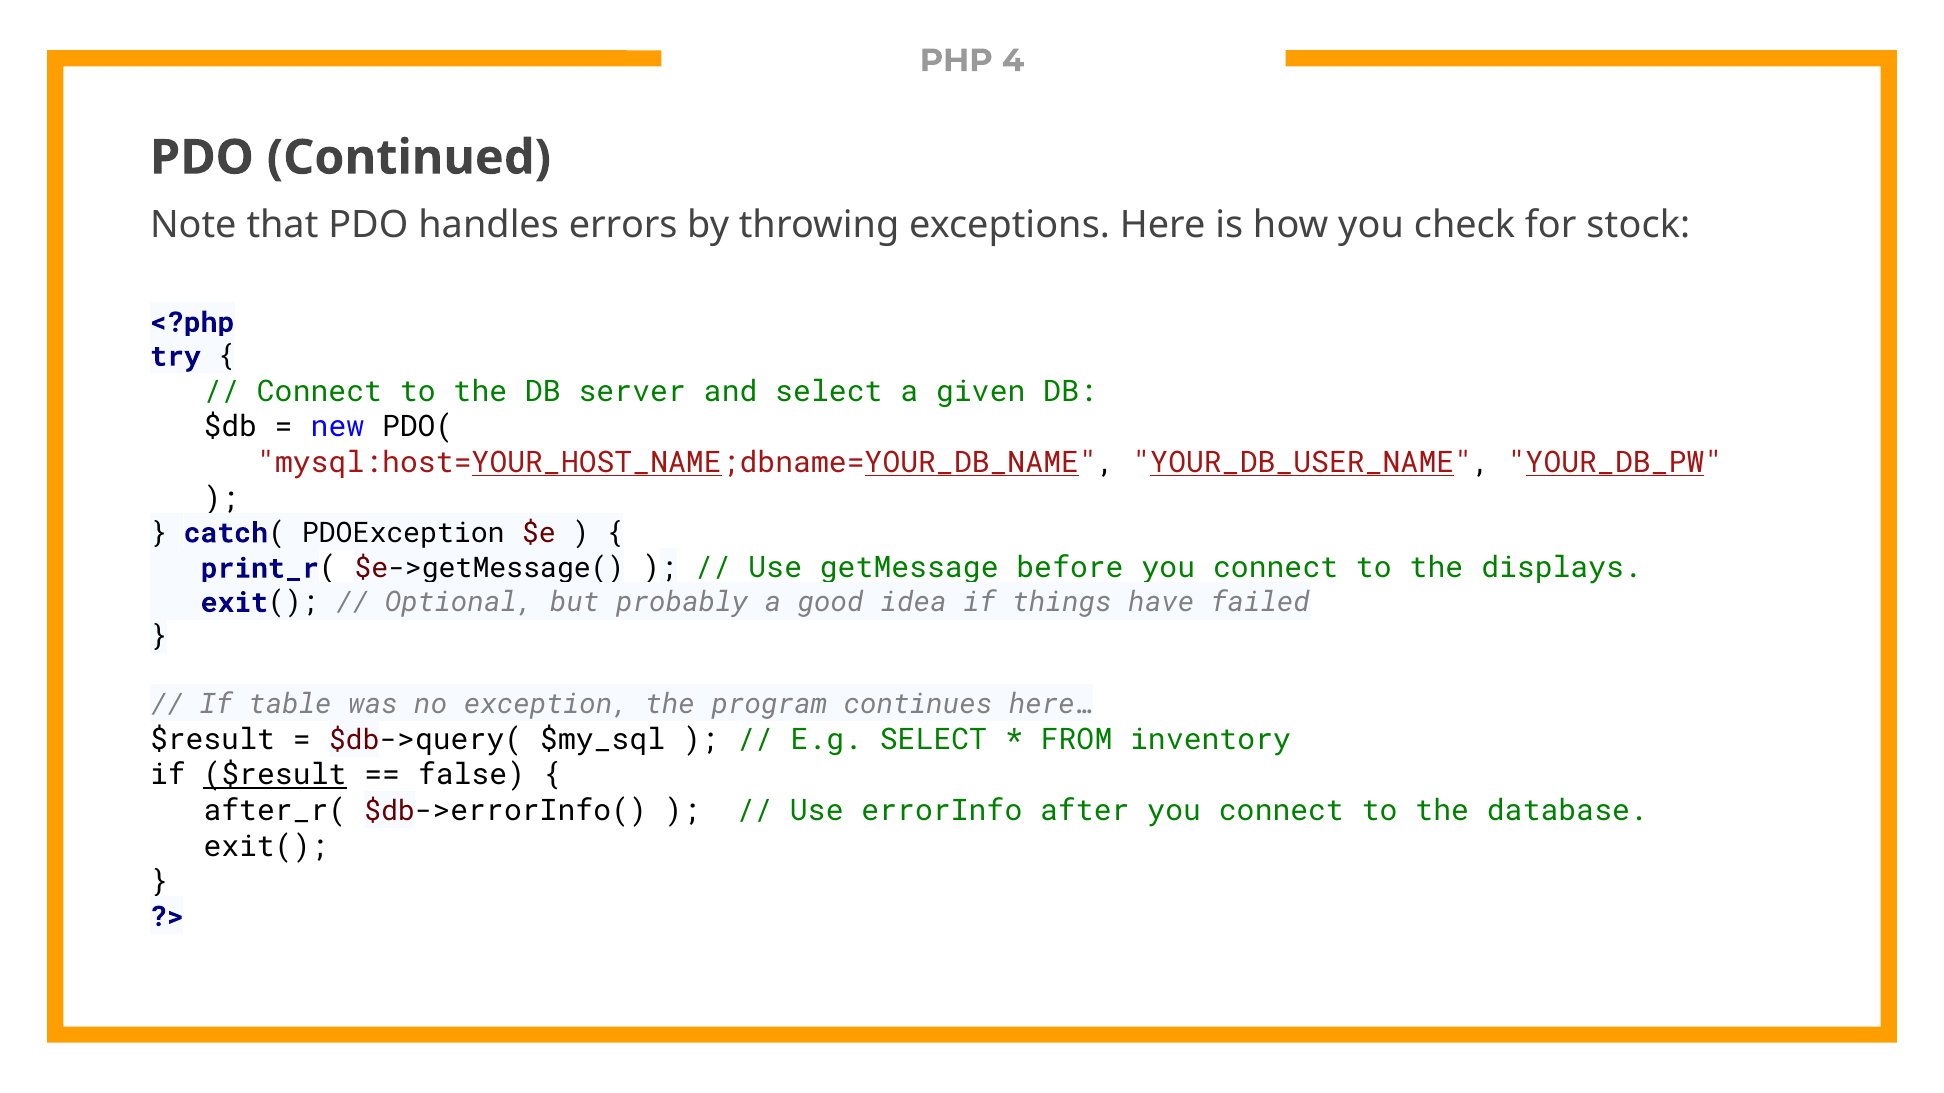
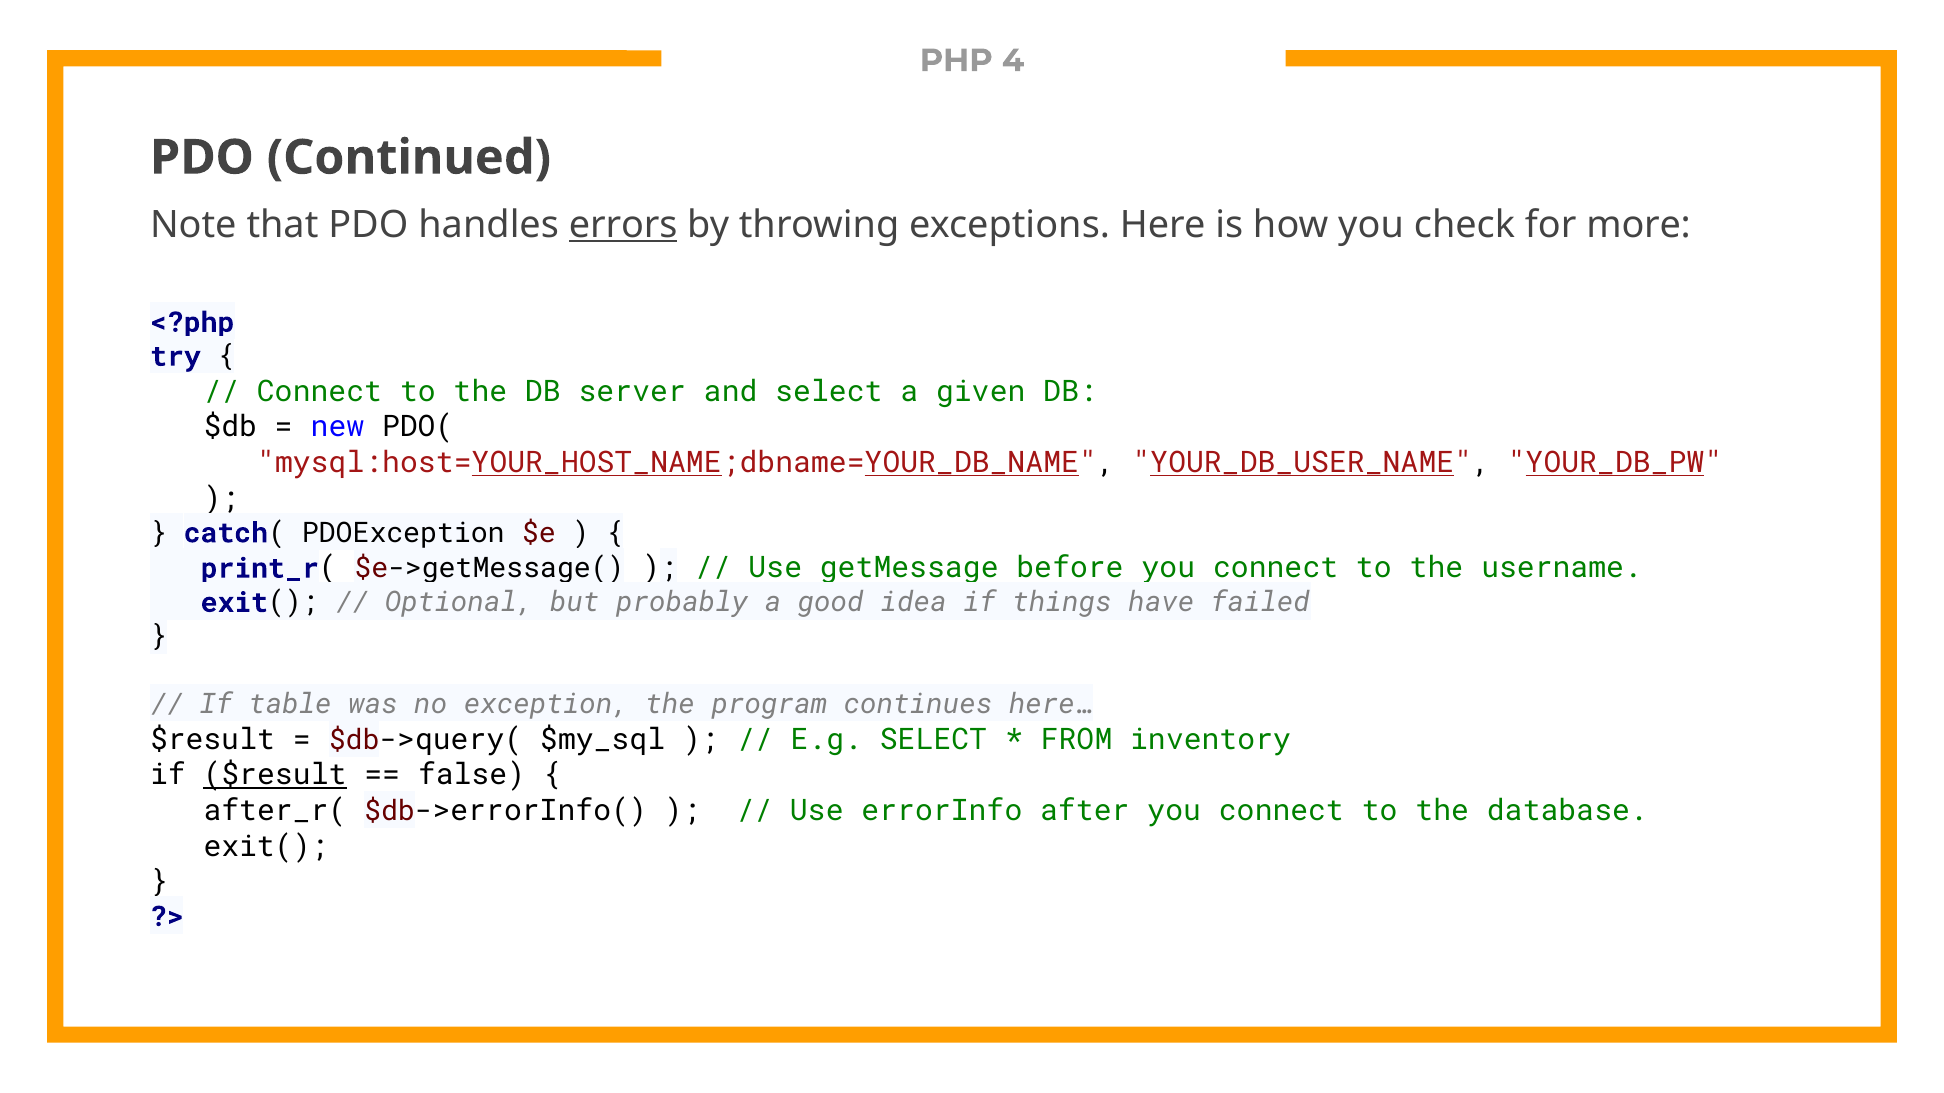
errors underline: none -> present (623, 225)
stock: stock -> more (1639, 225)
displays: displays -> username (1562, 568)
